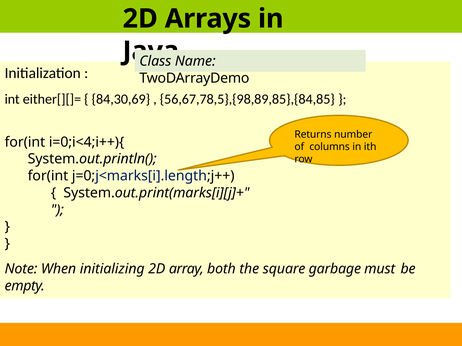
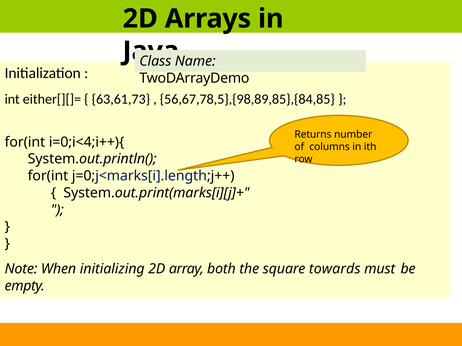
84,30,69: 84,30,69 -> 63,61,73 (121, 99)
garbage: garbage -> towards (335, 269)
